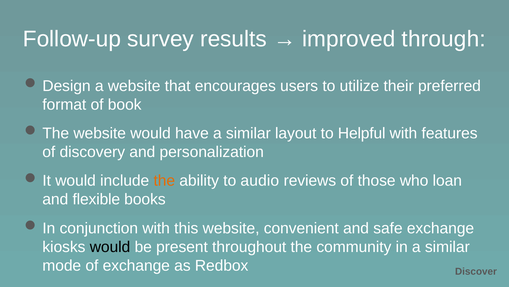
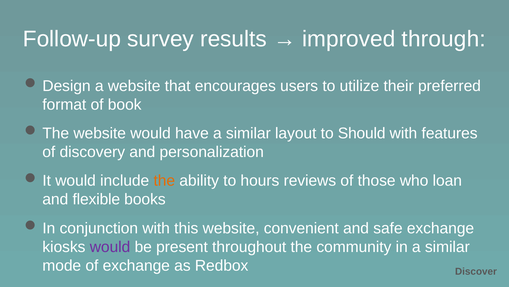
Helpful: Helpful -> Should (362, 133)
audio: audio -> hours (260, 181)
would colour: black -> purple (110, 247)
